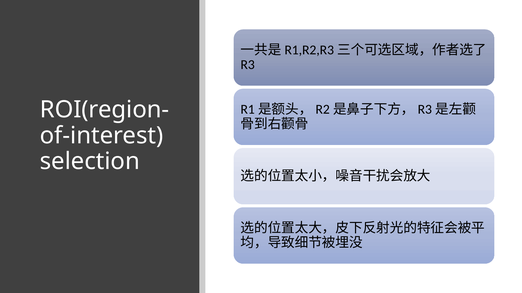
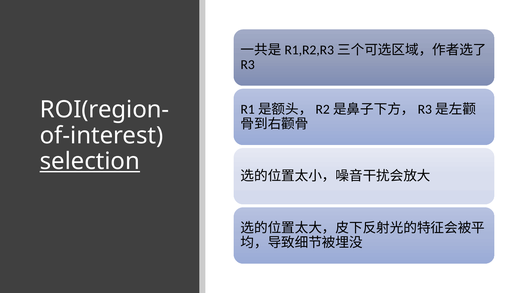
selection underline: none -> present (90, 162)
